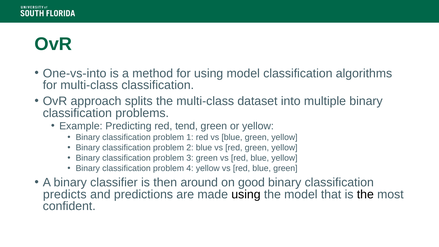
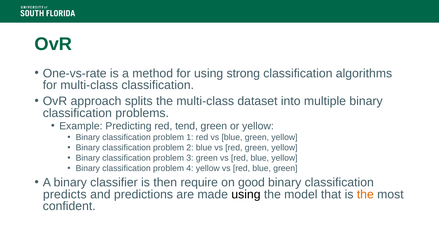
One-vs-into: One-vs-into -> One-vs-rate (75, 73)
using model: model -> strong (243, 73)
around: around -> require (199, 182)
the colour: black -> orange (365, 194)
